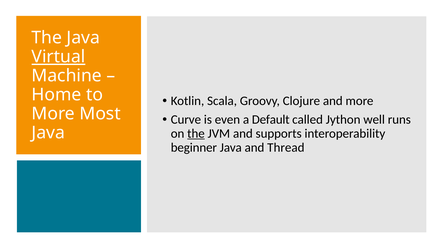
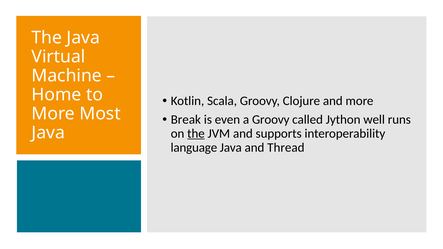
Virtual underline: present -> none (58, 57)
Curve: Curve -> Break (186, 120)
a Default: Default -> Groovy (271, 120)
beginner: beginner -> language (194, 148)
